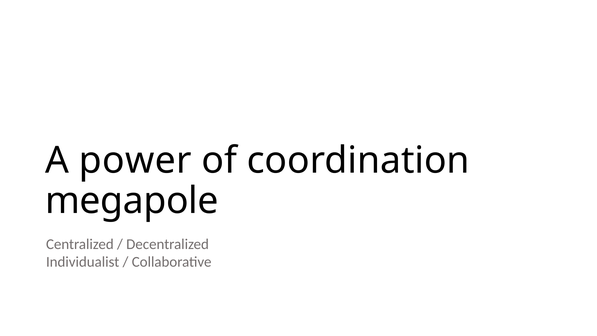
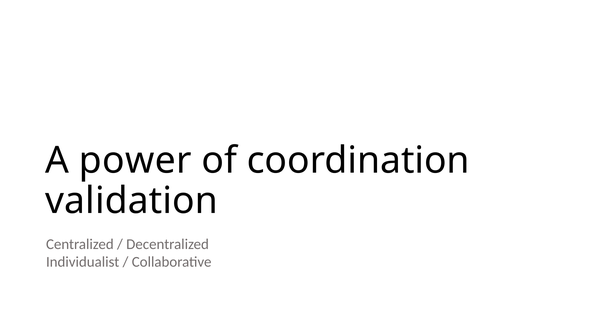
megapole: megapole -> validation (132, 201)
